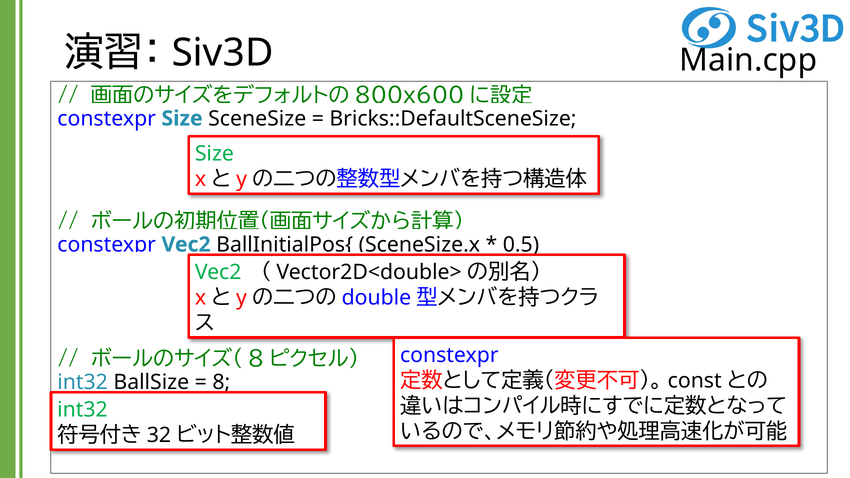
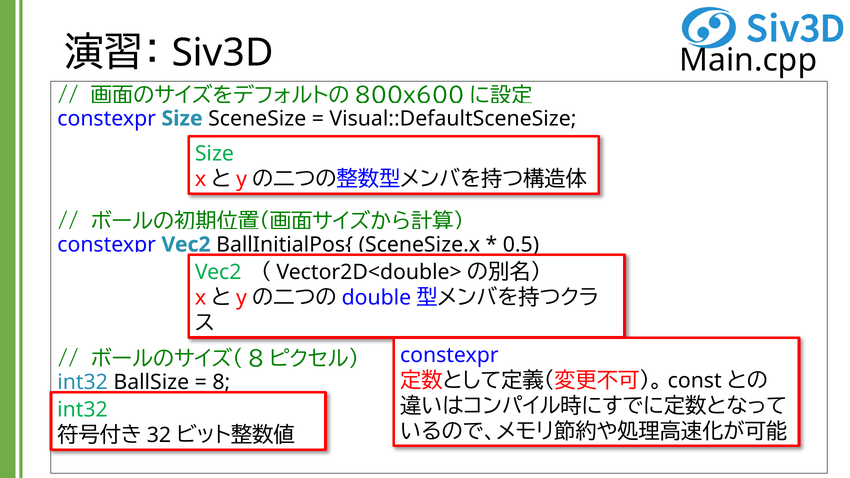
Bricks::DefaultSceneSize: Bricks::DefaultSceneSize -> Visual::DefaultSceneSize (453, 119)
